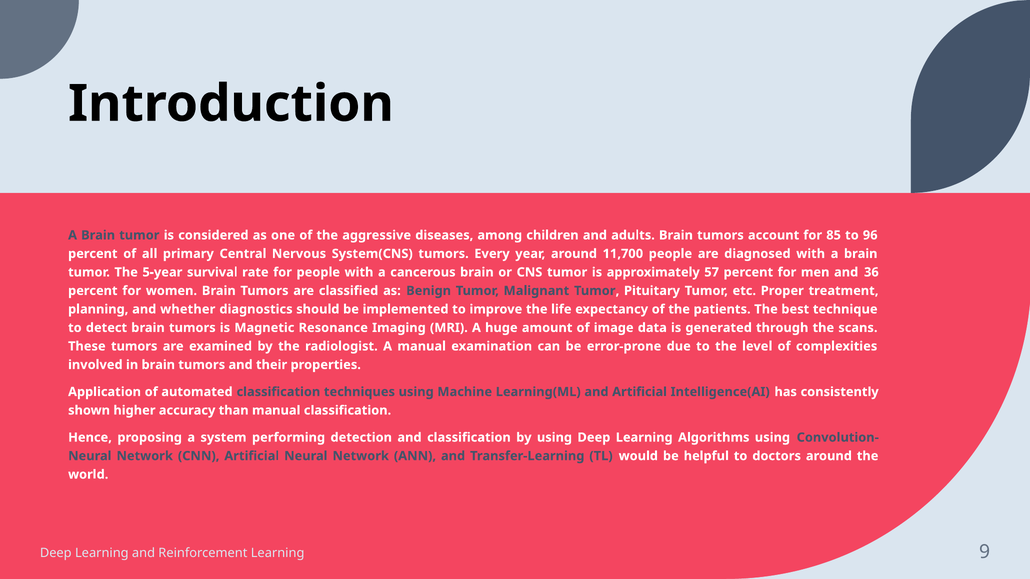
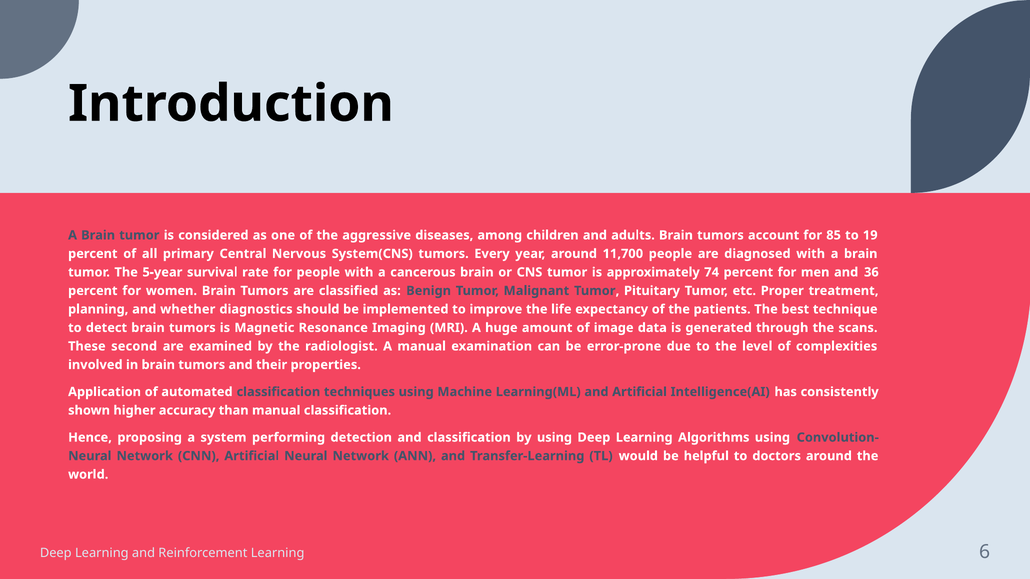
96: 96 -> 19 (870, 235)
57: 57 -> 74 (712, 272)
These tumors: tumors -> second (134, 346)
9: 9 -> 6 (985, 552)
